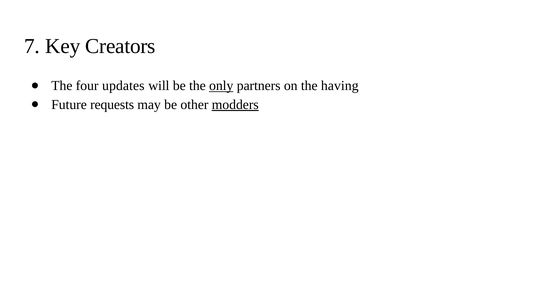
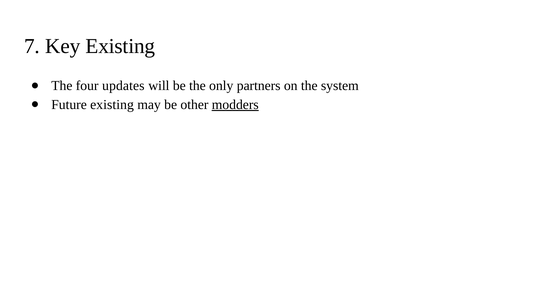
Key Creators: Creators -> Existing (120, 46)
only underline: present -> none (221, 86)
having: having -> system (340, 86)
Future requests: requests -> existing (112, 105)
